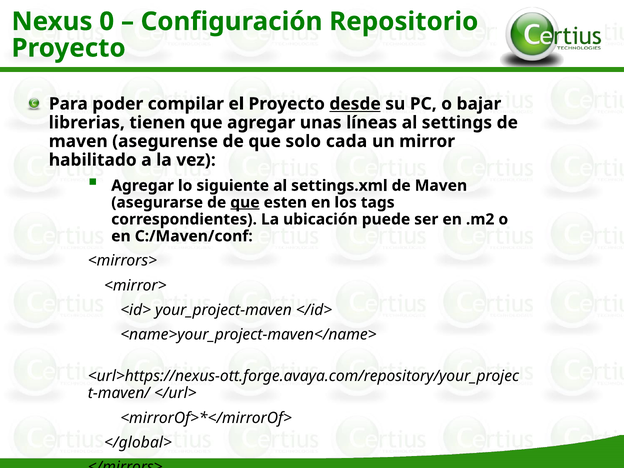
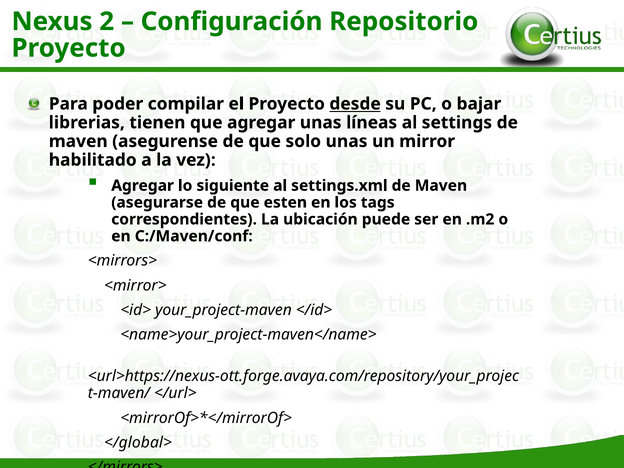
0: 0 -> 2 (107, 22)
solo cada: cada -> unas (347, 141)
que underline: present -> none (245, 202)
